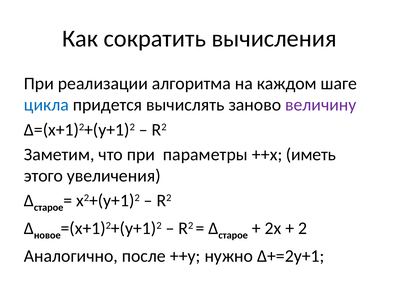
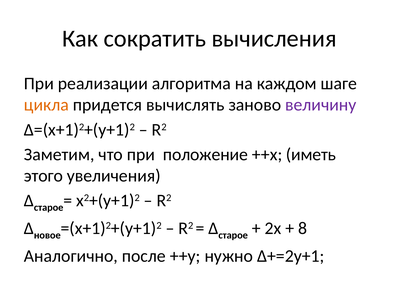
цикла colour: blue -> orange (46, 105)
параметры: параметры -> положение (205, 155)
2: 2 -> 8 (303, 229)
